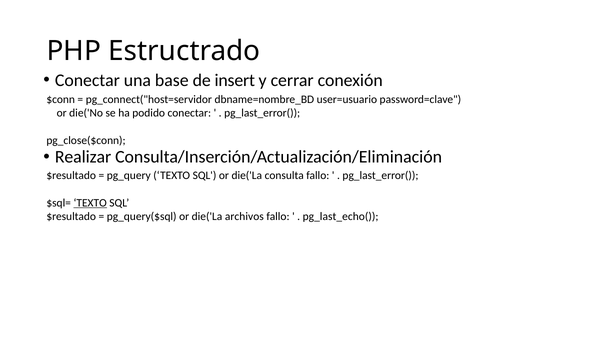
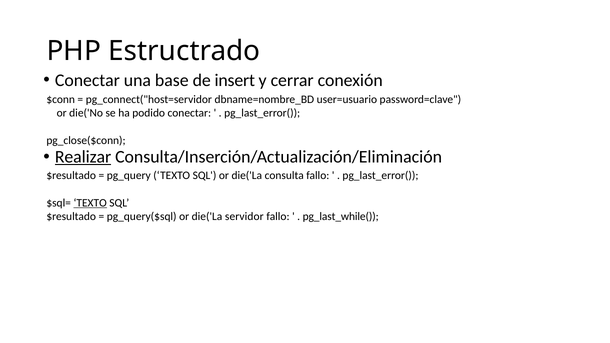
Realizar underline: none -> present (83, 157)
archivos: archivos -> servidor (244, 217)
pg_last_echo(: pg_last_echo( -> pg_last_while( (341, 217)
